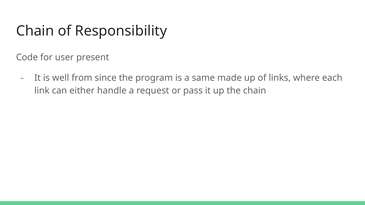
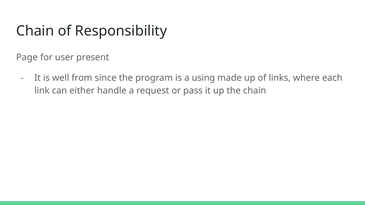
Code: Code -> Page (27, 57)
same: same -> using (203, 78)
